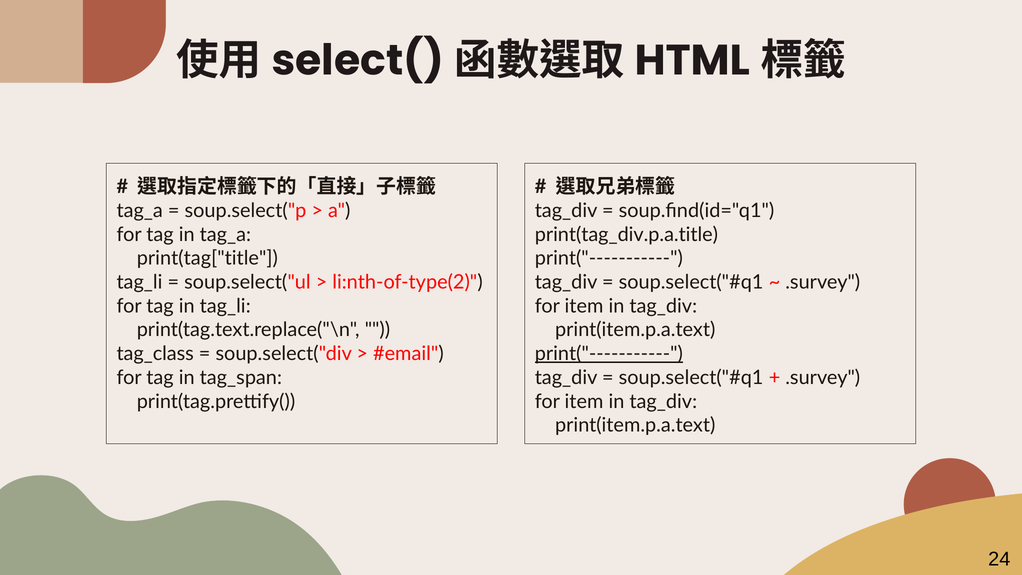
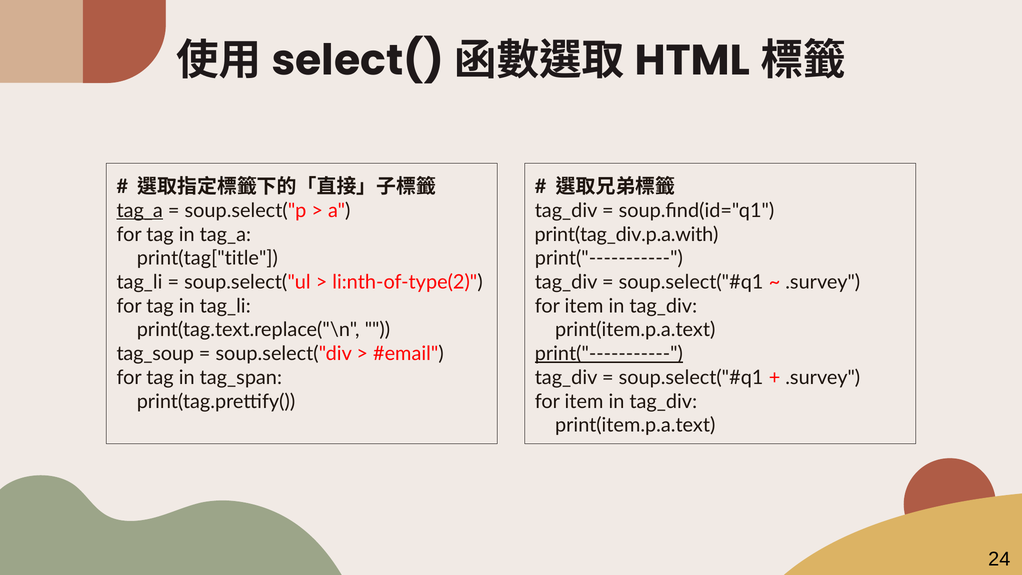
tag_a underline: none -> present (140, 211)
print(tag_div.p.a.title: print(tag_div.p.a.title -> print(tag_div.p.a.with (626, 234)
tag_class: tag_class -> tag_soup (155, 354)
